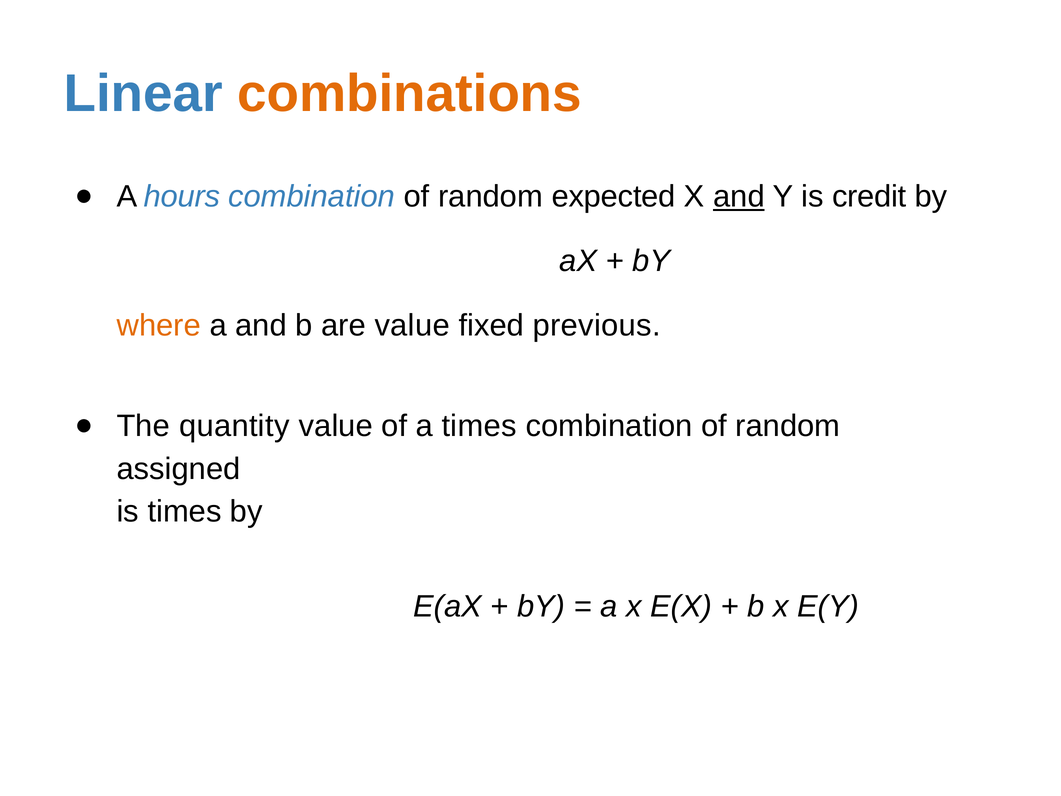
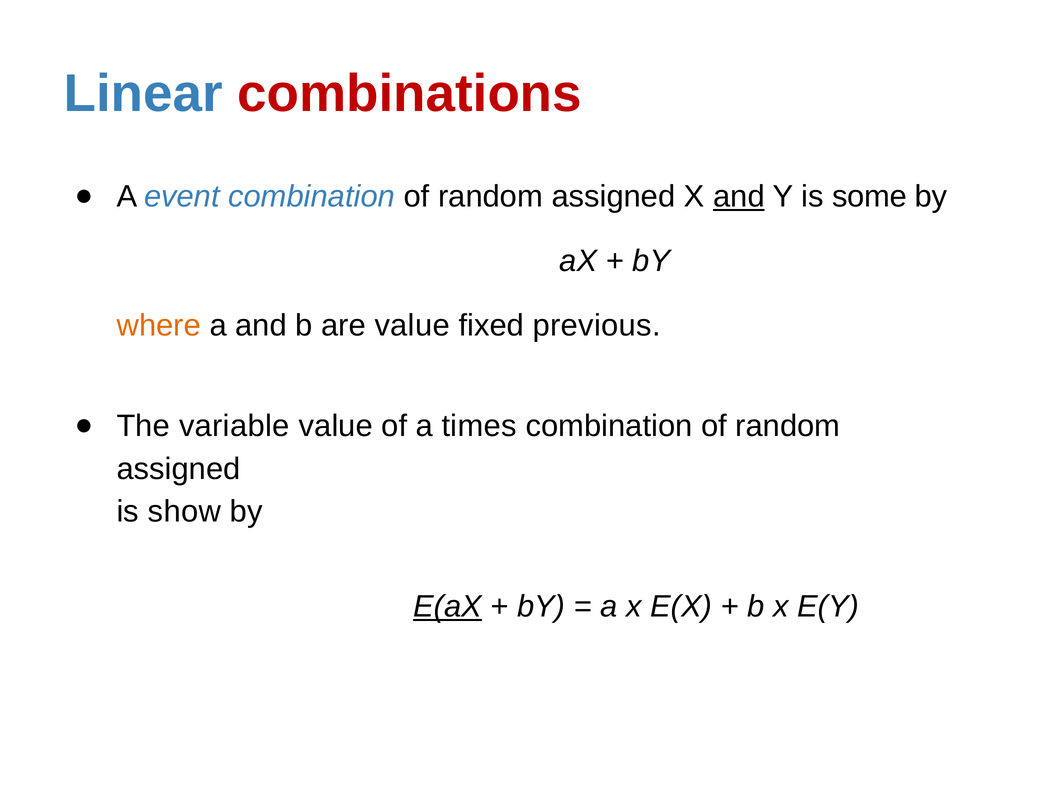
combinations colour: orange -> red (410, 94)
hours: hours -> event (182, 197)
expected: expected -> assigned (614, 197)
credit: credit -> some (869, 197)
quantity: quantity -> variable (234, 426)
is times: times -> show (184, 511)
E(aX underline: none -> present (448, 607)
